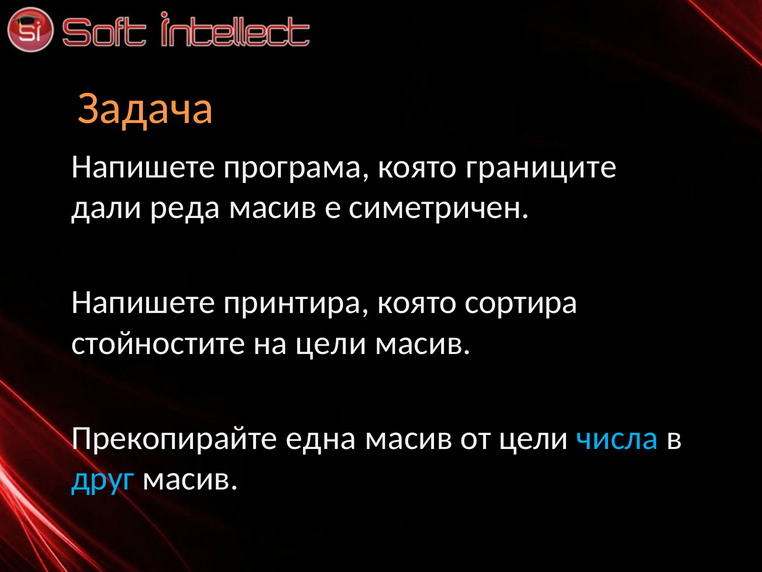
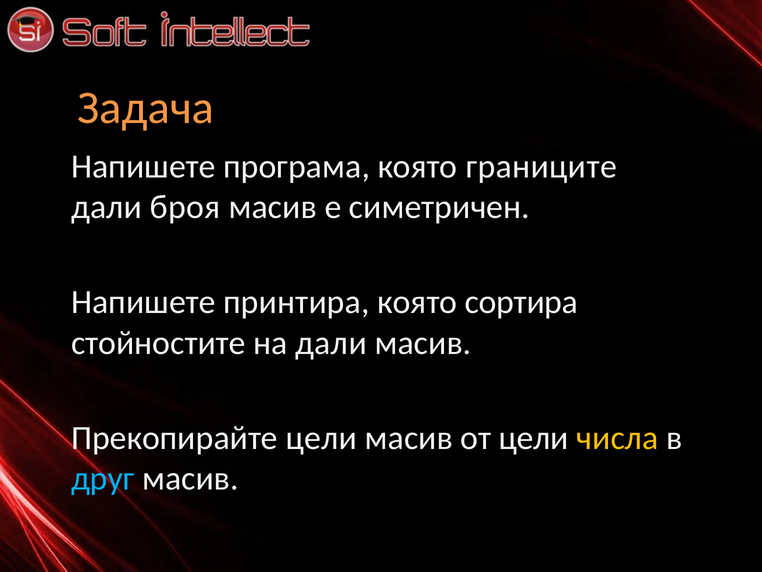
реда: реда -> броя (185, 207)
на цели: цели -> дали (331, 343)
Прекопирайте една: една -> цели (321, 437)
числа colour: light blue -> yellow (617, 437)
